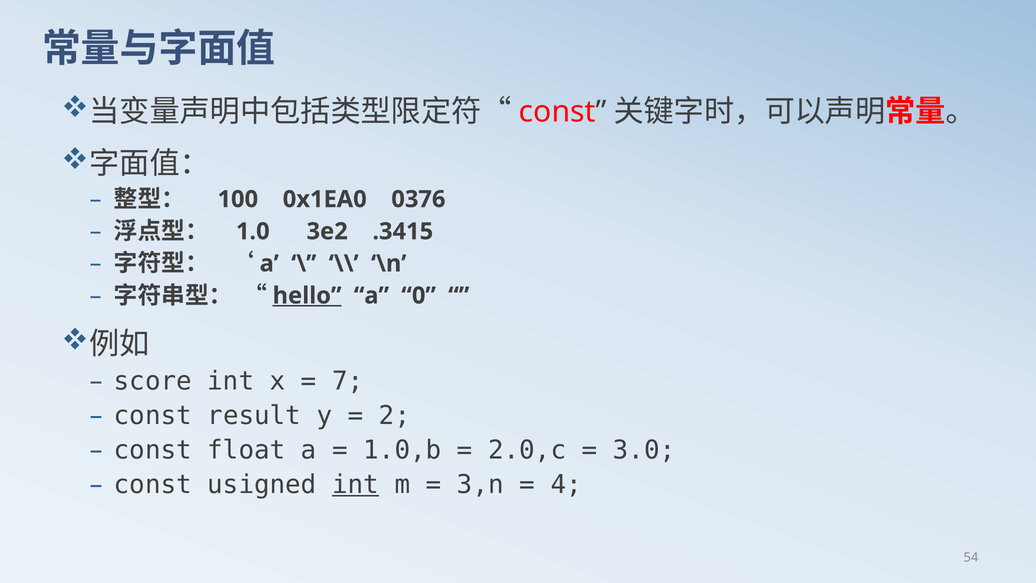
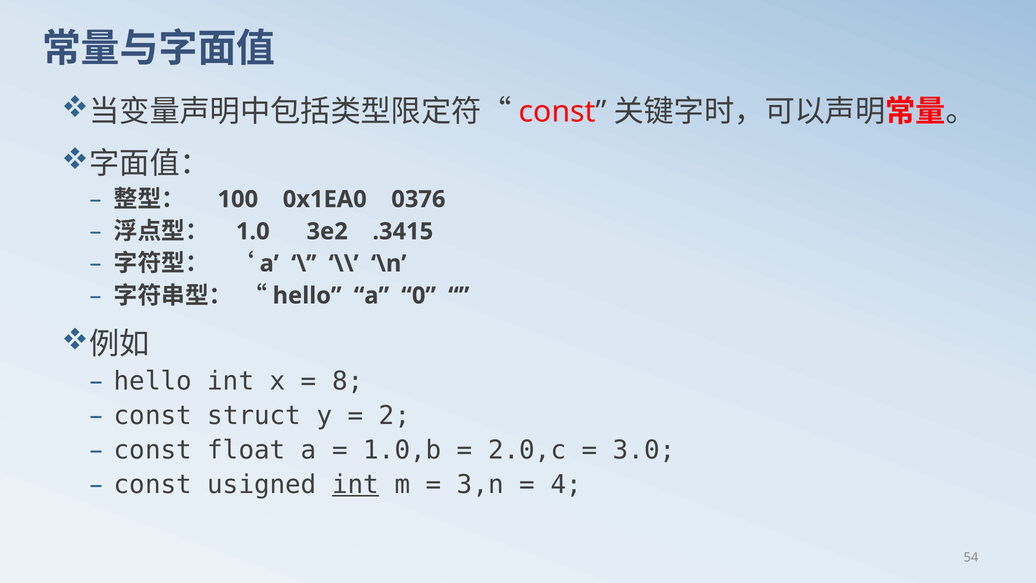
hello underline: present -> none (307, 296)
score: score -> hello (153, 381)
7: 7 -> 8 (348, 381)
result: result -> struct (254, 415)
